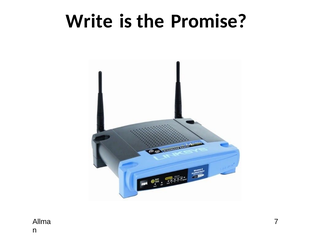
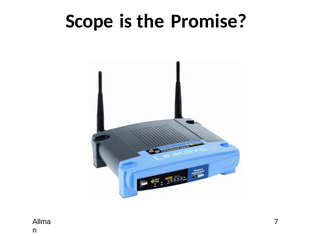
Write: Write -> Scope (89, 21)
